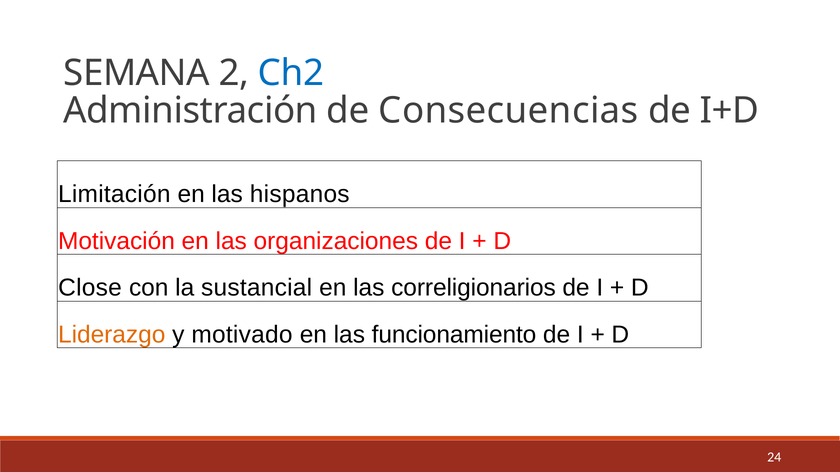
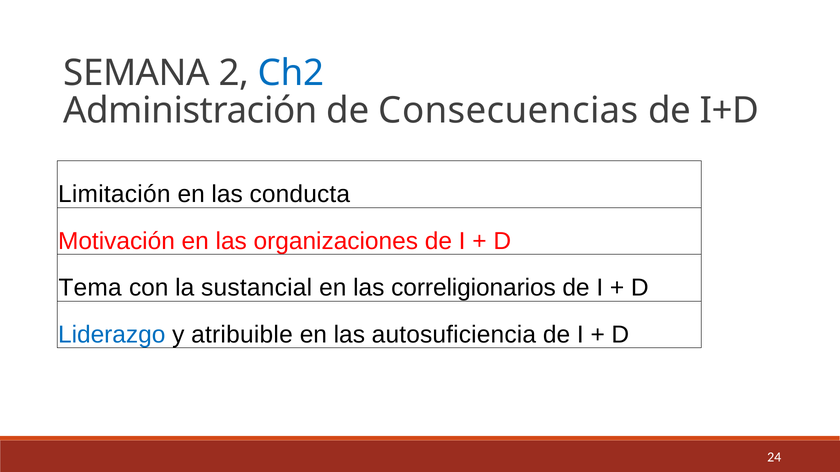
hispanos: hispanos -> conducta (300, 195)
Close: Close -> Tema (90, 288)
Liderazgo colour: orange -> blue (112, 335)
motivado: motivado -> atribuible (242, 335)
funcionamiento: funcionamiento -> autosuficiencia (454, 335)
